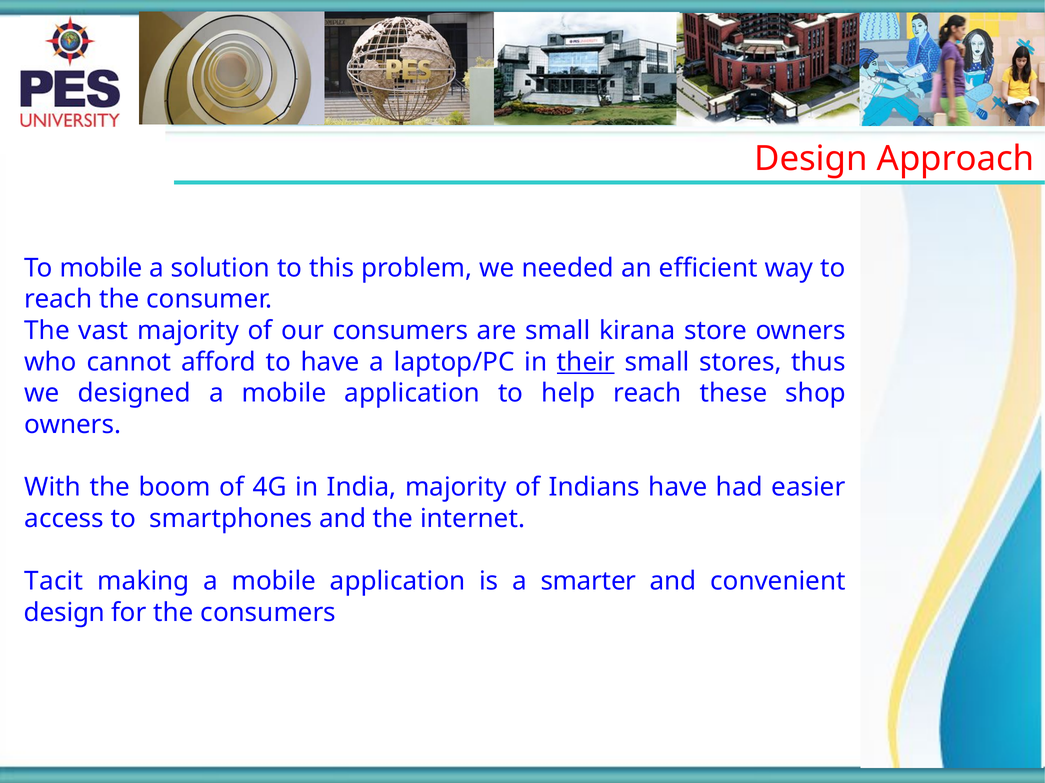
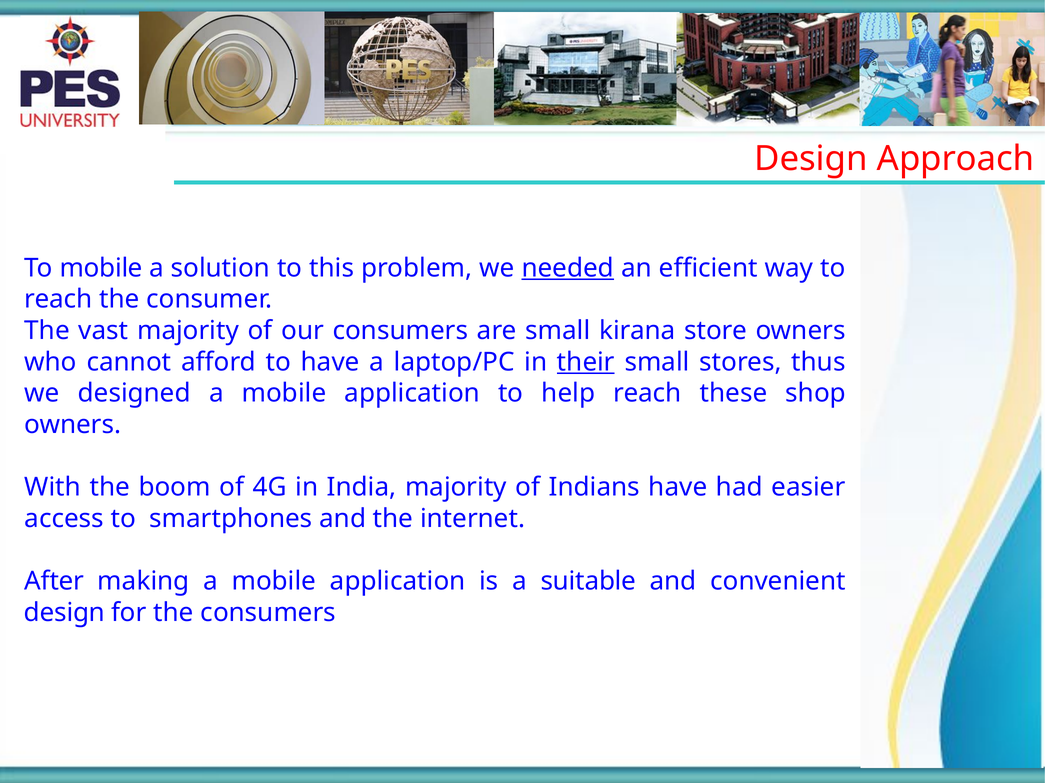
needed underline: none -> present (568, 268)
Tacit: Tacit -> After (54, 582)
smarter: smarter -> suitable (588, 582)
